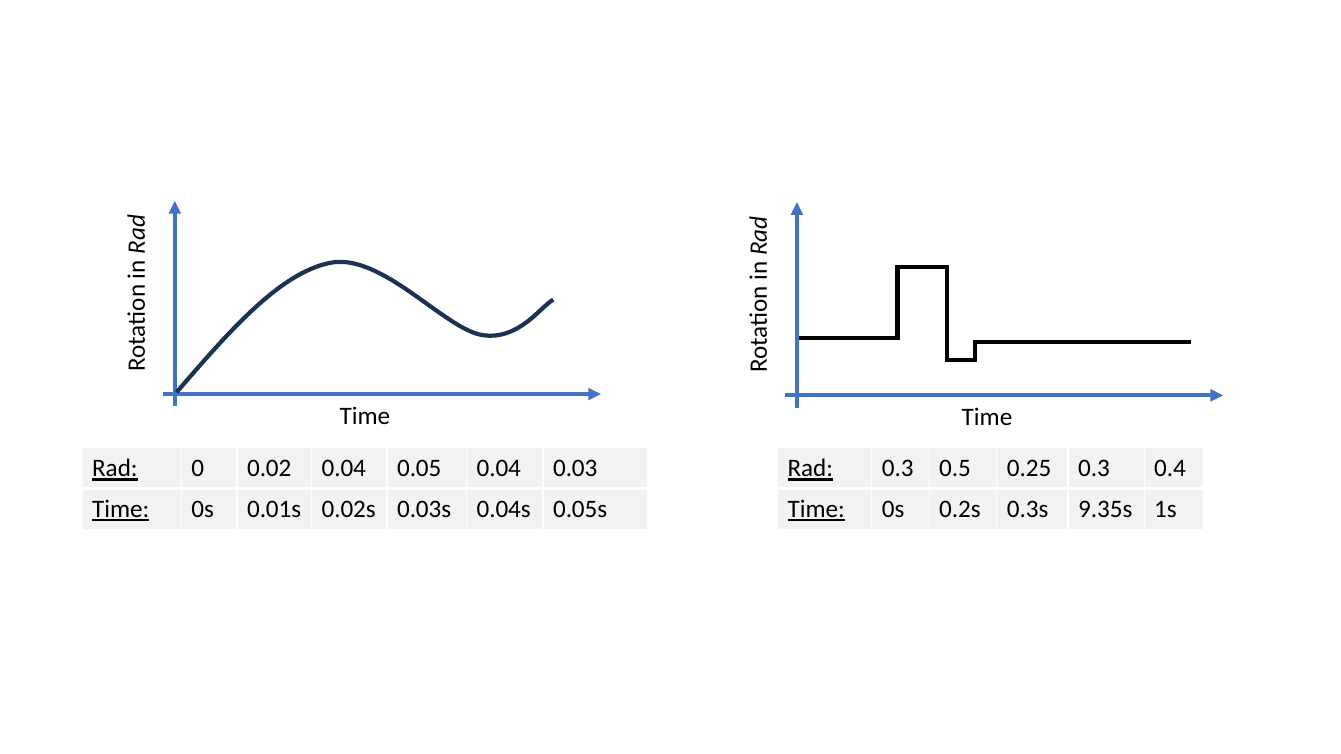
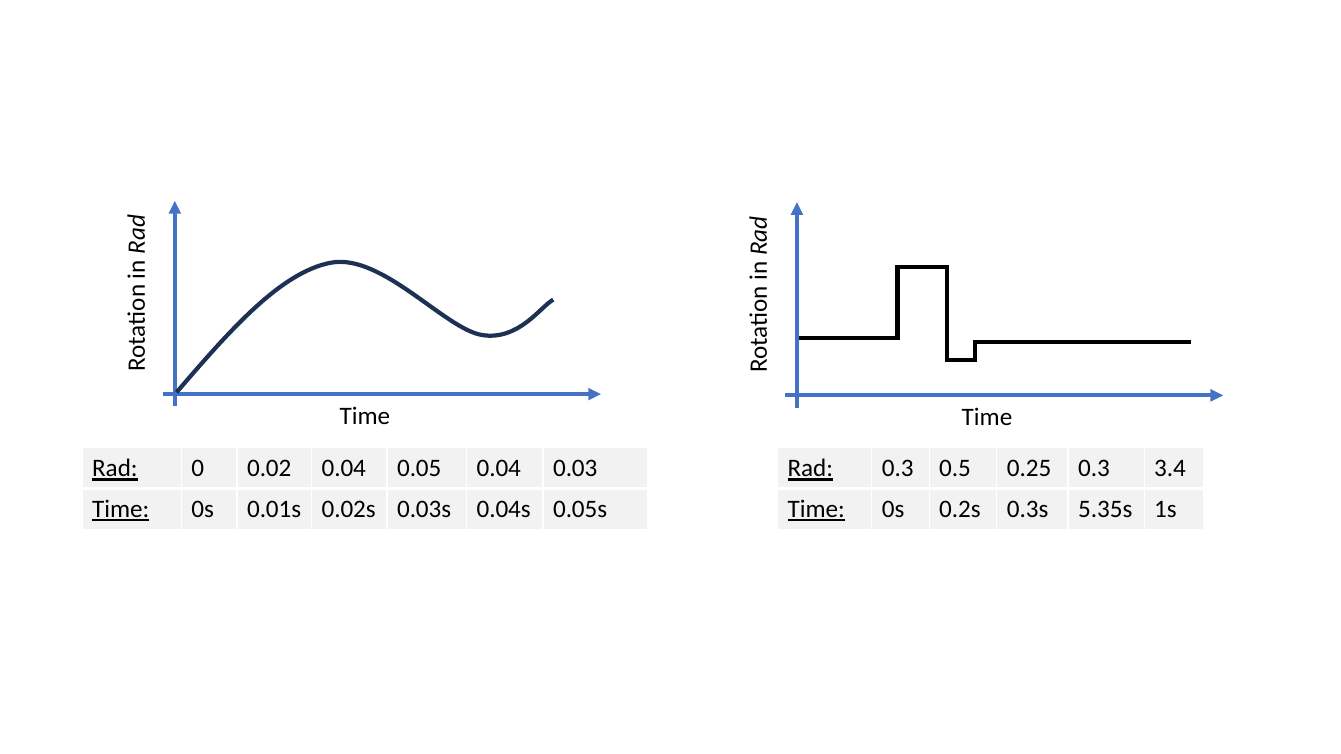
0.4: 0.4 -> 3.4 (1170, 469)
9.35s: 9.35s -> 5.35s (1105, 509)
